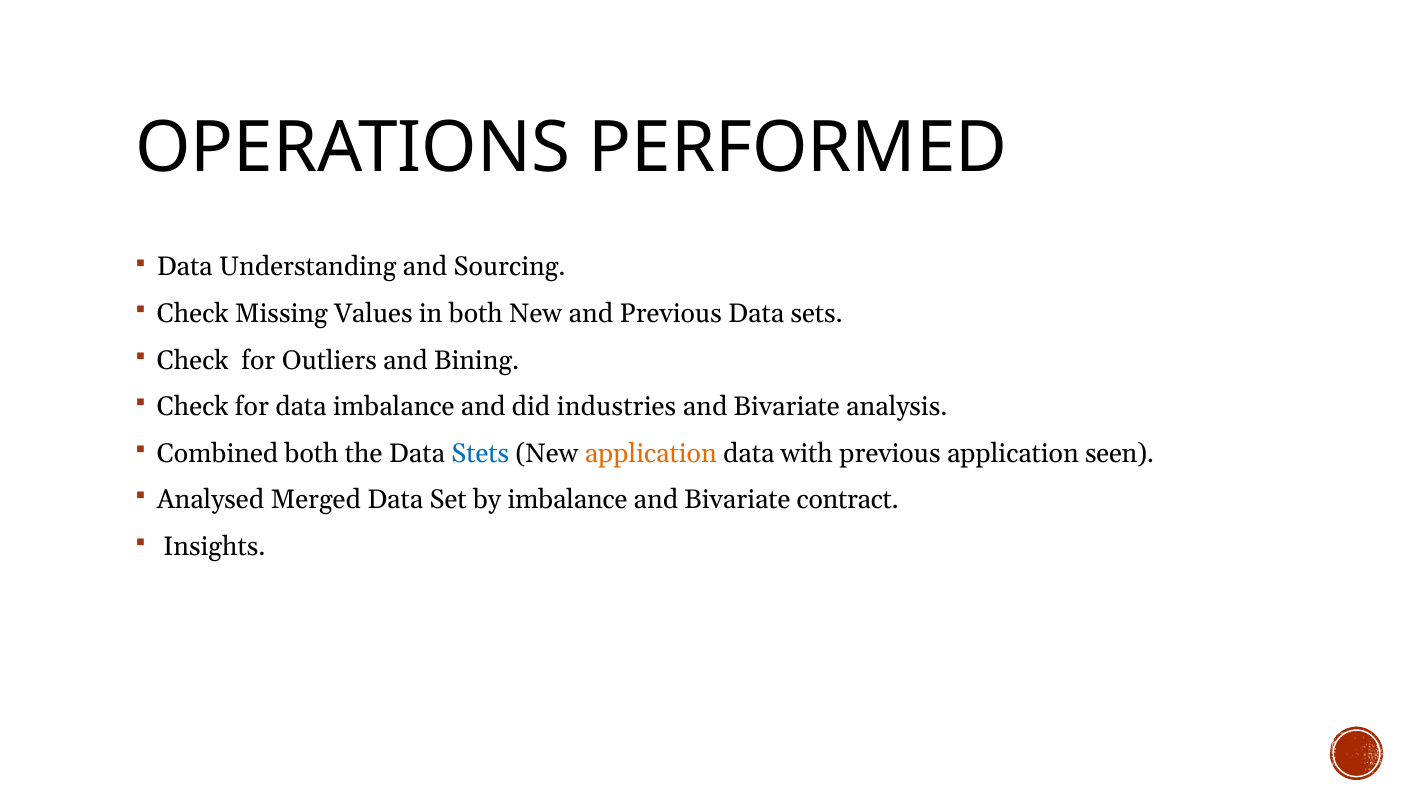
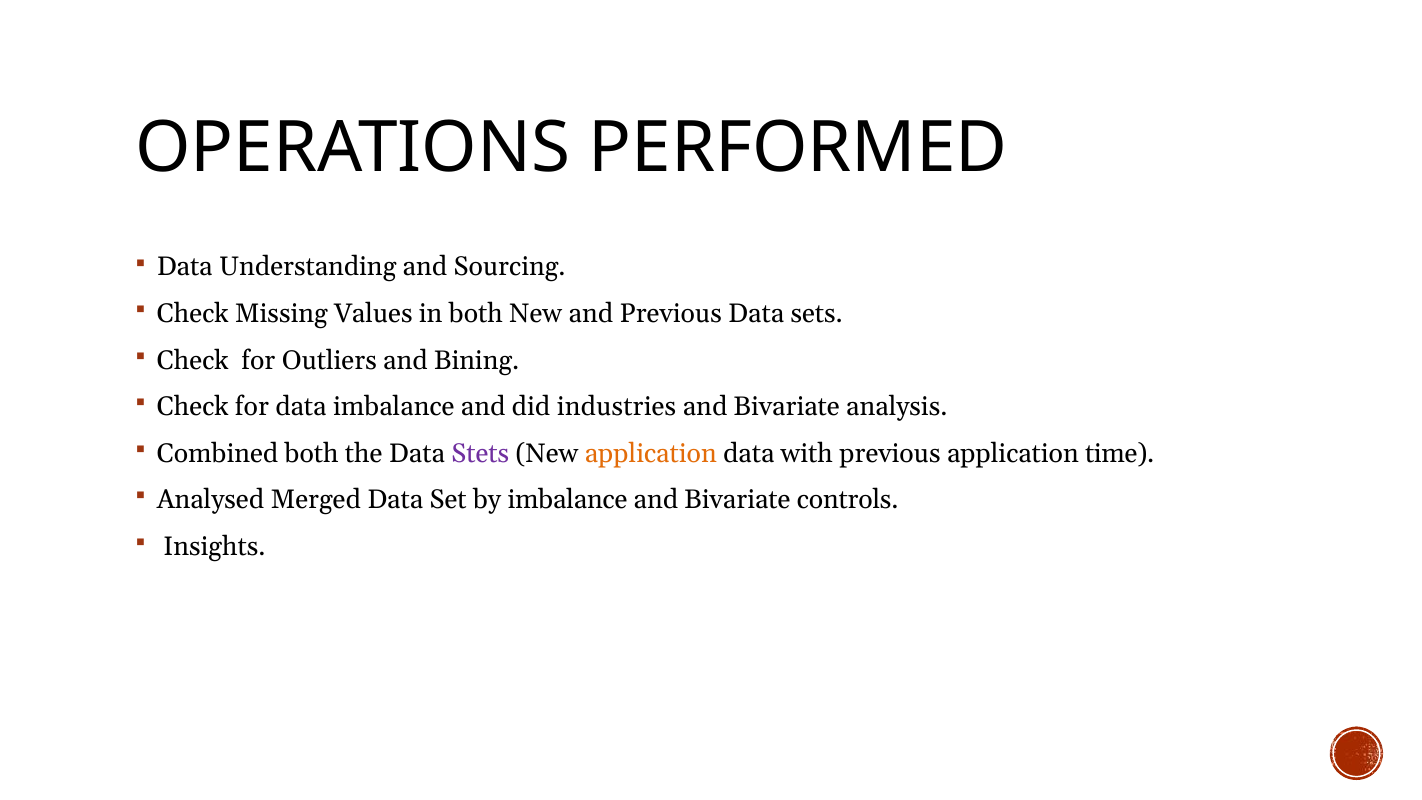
Stets colour: blue -> purple (480, 453)
seen: seen -> time (1120, 453)
contract: contract -> controls (848, 500)
